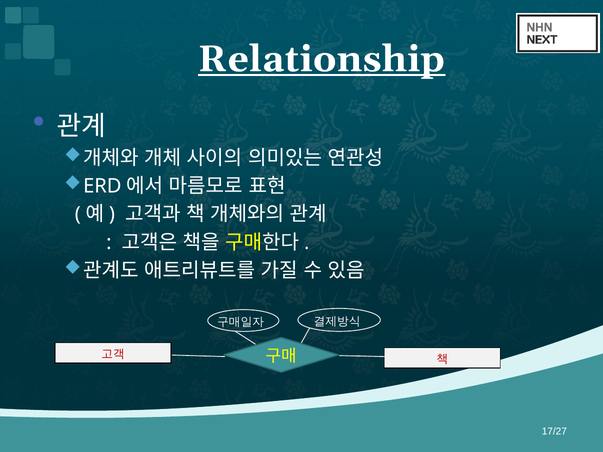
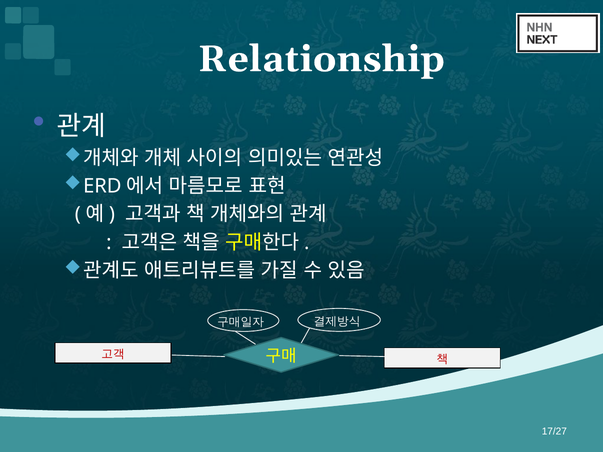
Relationship underline: present -> none (321, 59)
